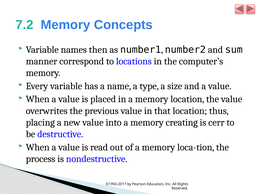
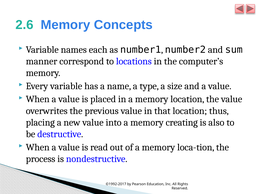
7.2: 7.2 -> 2.6 (24, 25)
then: then -> each (98, 50)
cerr: cerr -> also (216, 123)
